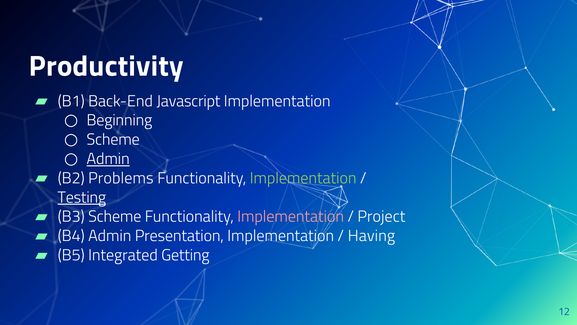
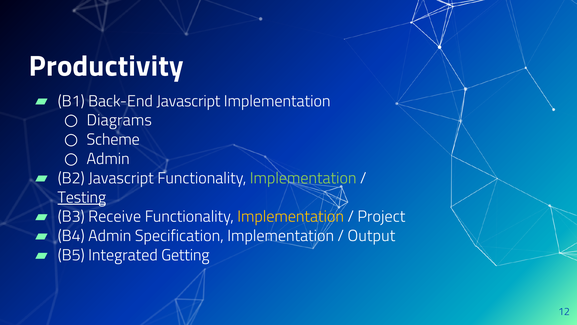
Beginning: Beginning -> Diagrams (119, 120)
Admin underline: present -> none (108, 159)
B2 Problems: Problems -> Javascript (121, 178)
B3 Scheme: Scheme -> Receive (115, 216)
Implementation colour: pink -> yellow (291, 216)
Presentation: Presentation -> Specification (179, 236)
Having: Having -> Output (371, 236)
